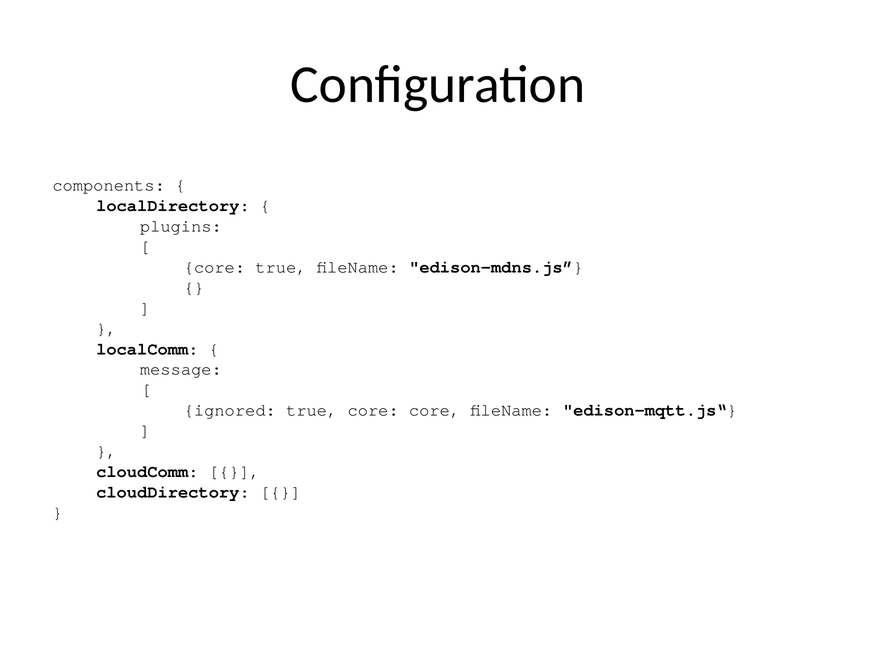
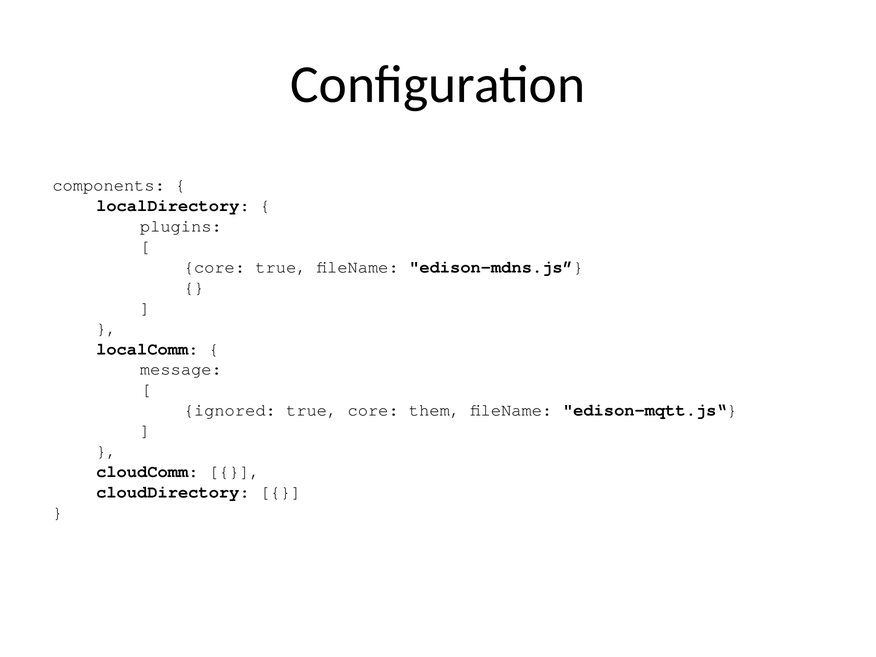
core core: core -> them (435, 410)
